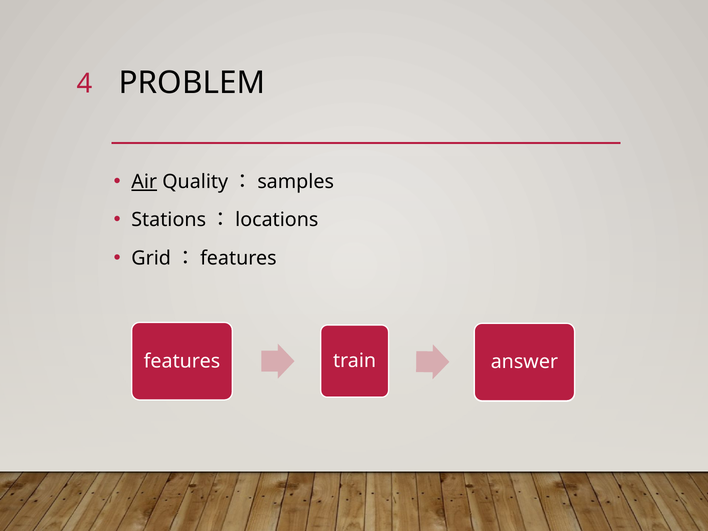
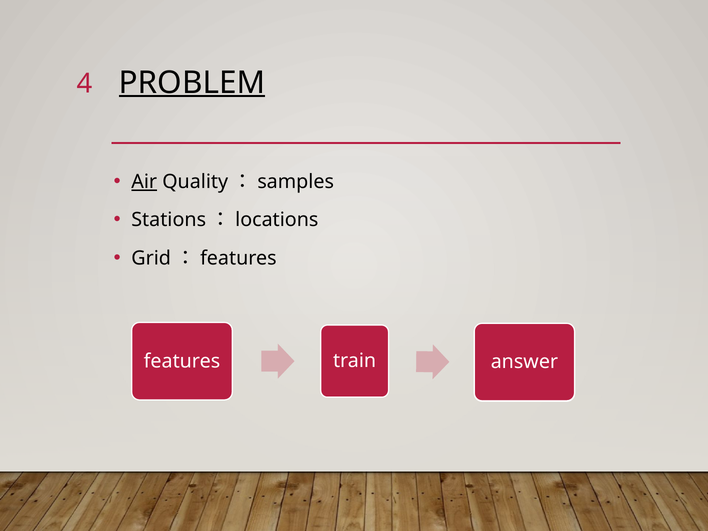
PROBLEM underline: none -> present (192, 83)
